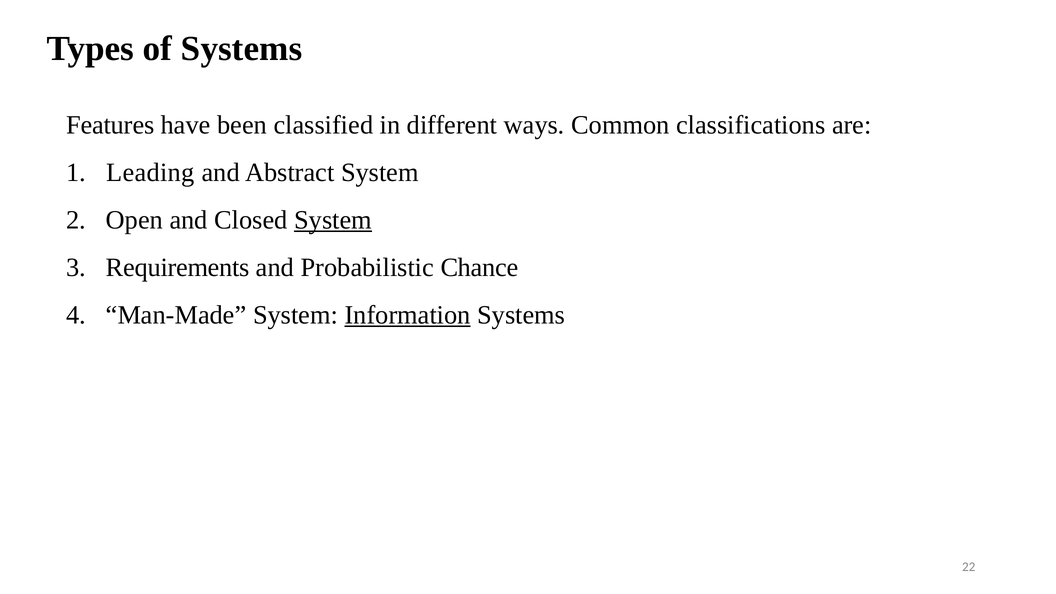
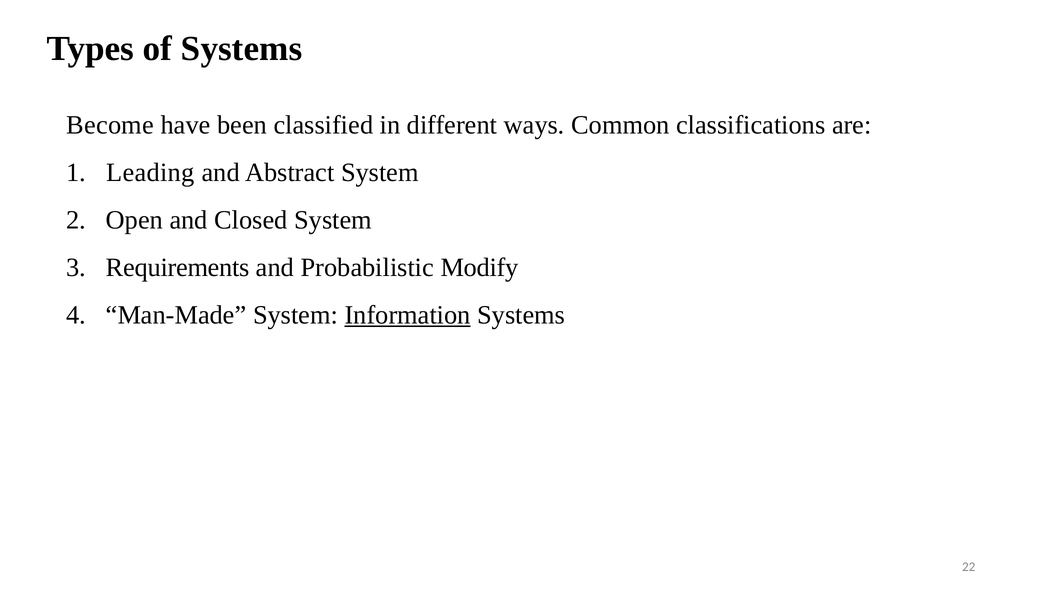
Features: Features -> Become (110, 125)
System underline: present -> none (333, 220)
Chance: Chance -> Modify (479, 267)
